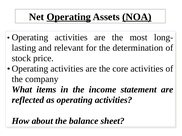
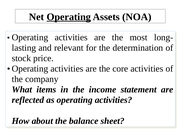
NOA underline: present -> none (137, 17)
